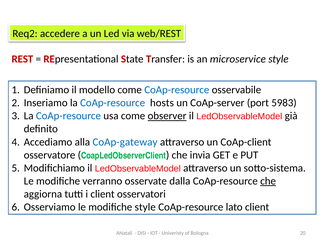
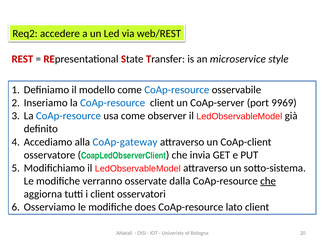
CoAp-resource hosts: hosts -> client (162, 103)
5983: 5983 -> 9969 (284, 103)
observer underline: present -> none (167, 116)
modifiche style: style -> does (145, 207)
